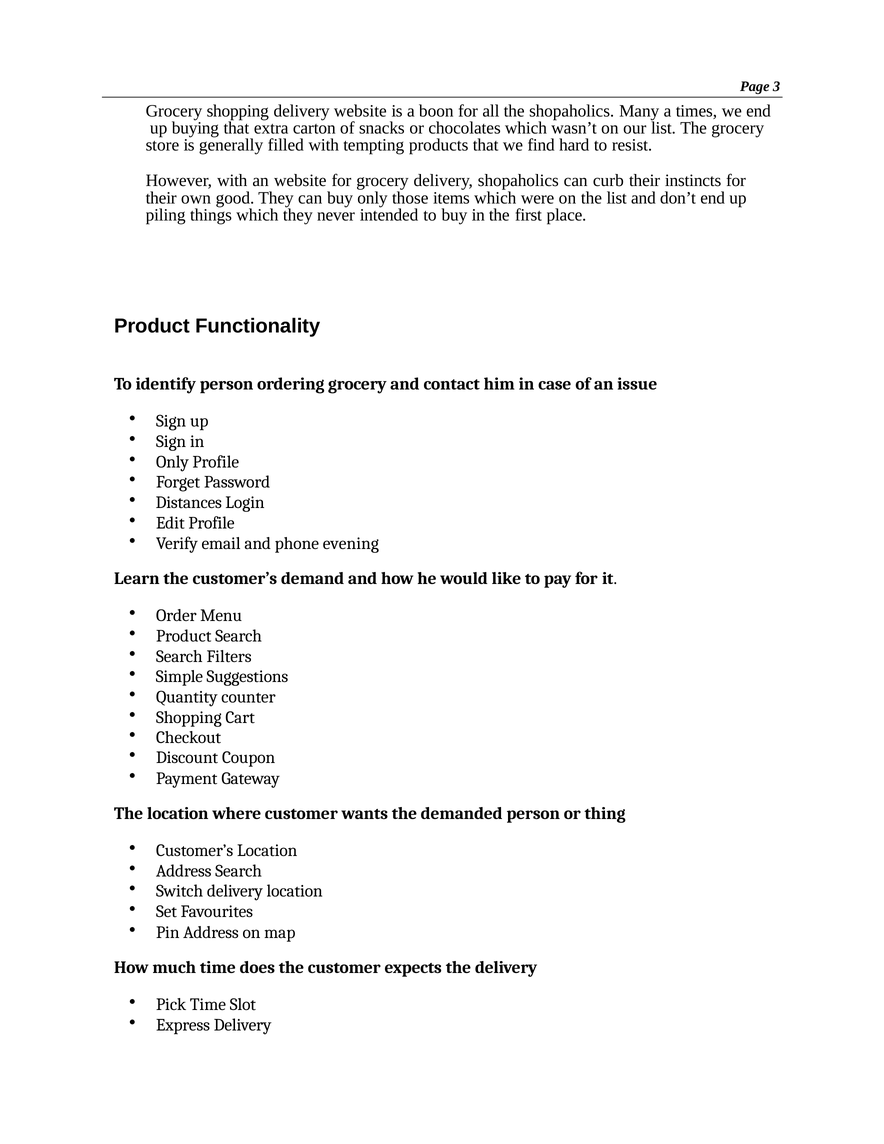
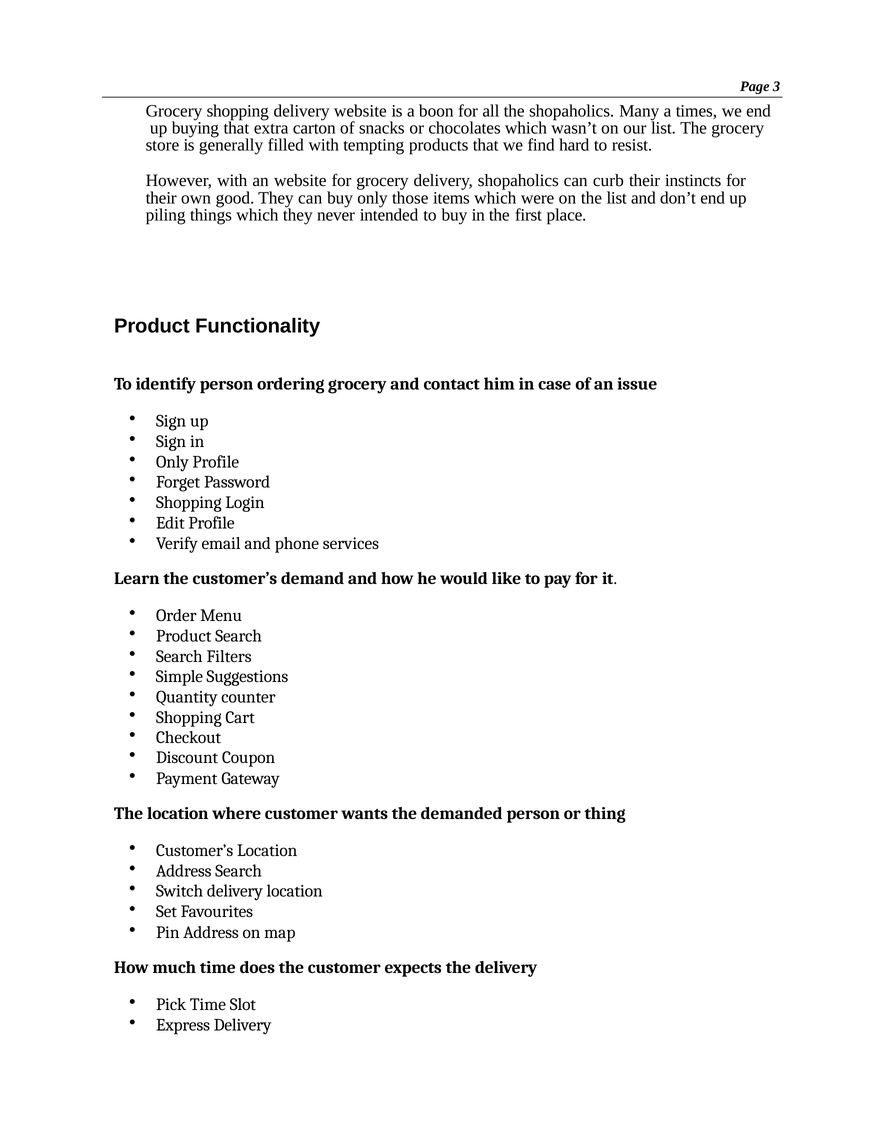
Distances: Distances -> Shopping (189, 503)
evening: evening -> services (351, 544)
